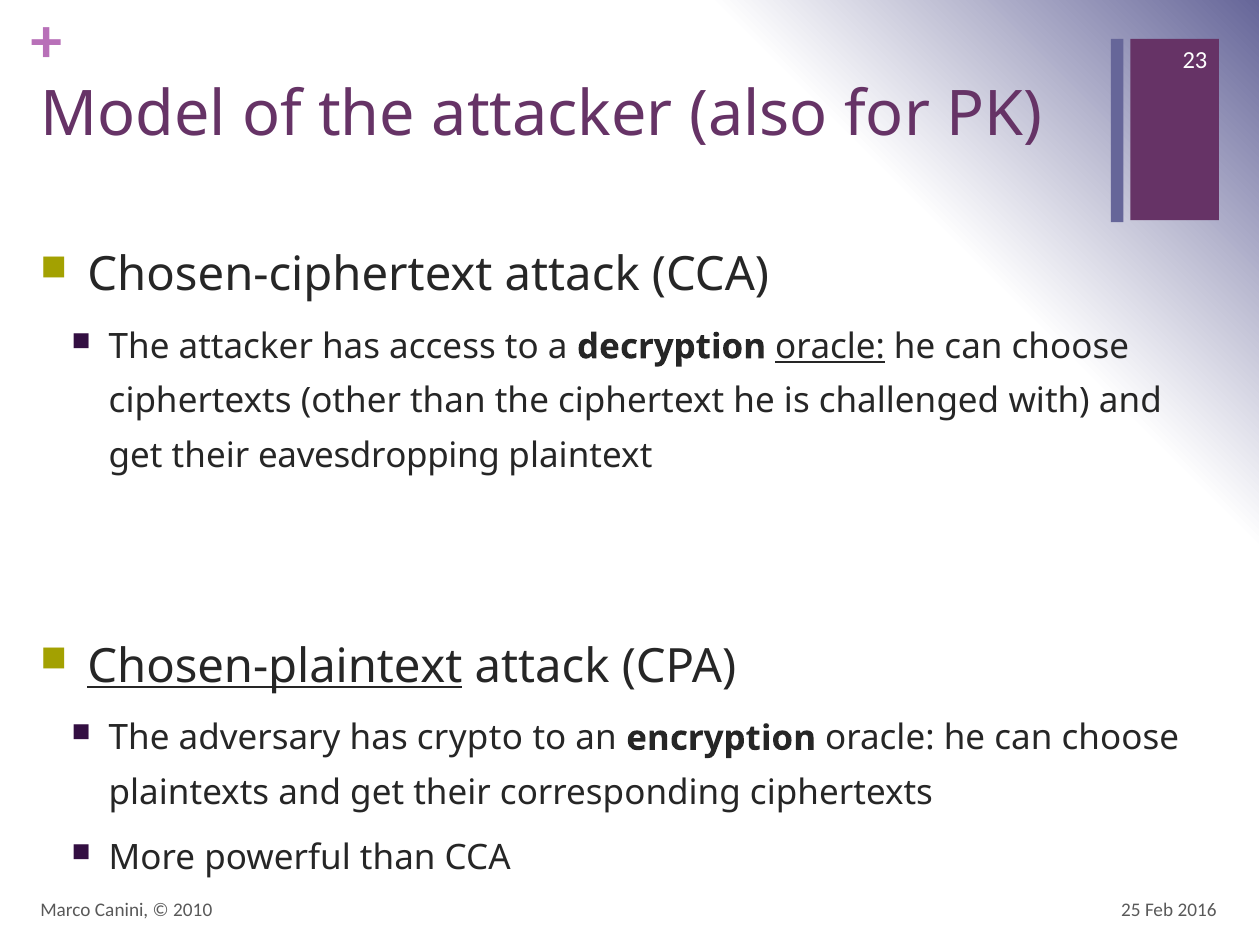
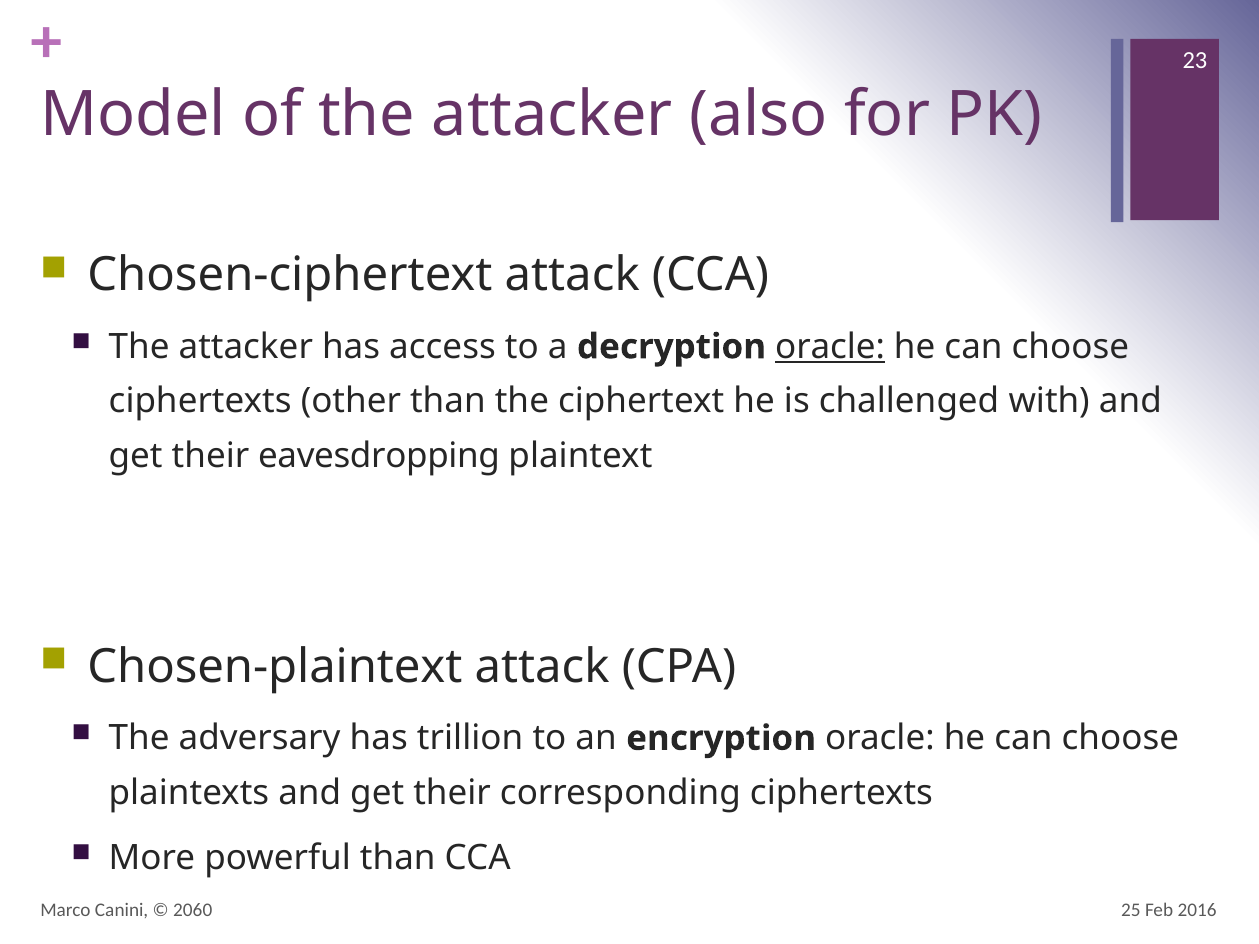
Chosen-plaintext underline: present -> none (275, 667)
crypto: crypto -> trillion (470, 738)
2010: 2010 -> 2060 (193, 911)
